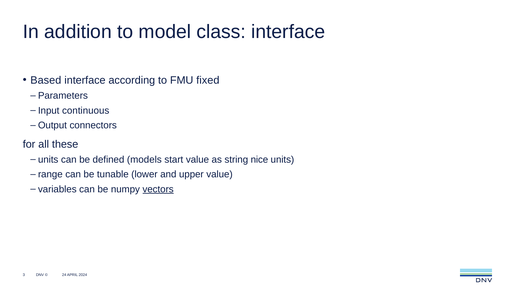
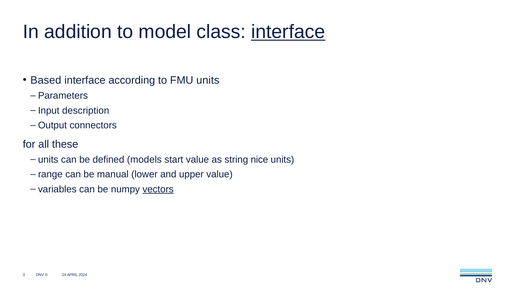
interface underline: none -> present (288, 32)
FMU fixed: fixed -> units (208, 80)
continuous: continuous -> description (86, 110)
tunable: tunable -> manual (113, 174)
